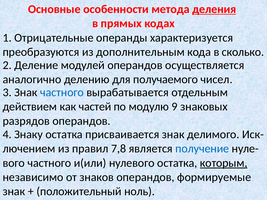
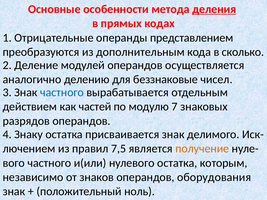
характеризуется: характеризуется -> представлением (192, 38)
получаемого: получаемого -> беззнаковые (166, 79)
9: 9 -> 7 (175, 107)
7,8: 7,8 -> 7,5 (119, 149)
получение colour: blue -> orange (202, 149)
которым underline: present -> none (224, 163)
формируемые: формируемые -> оборудования (214, 177)
